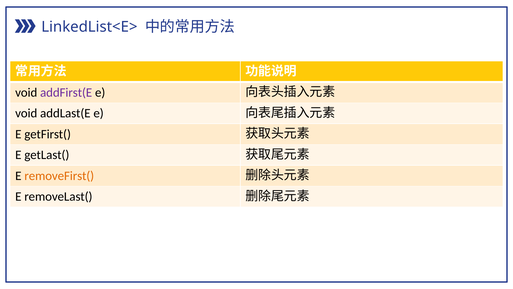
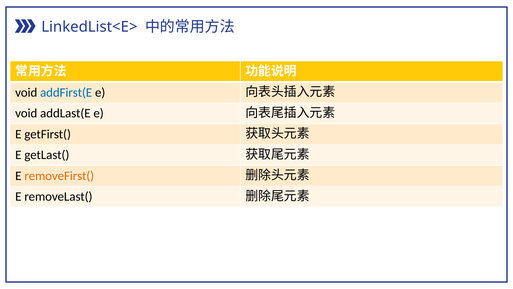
addFirst(E colour: purple -> blue (66, 92)
